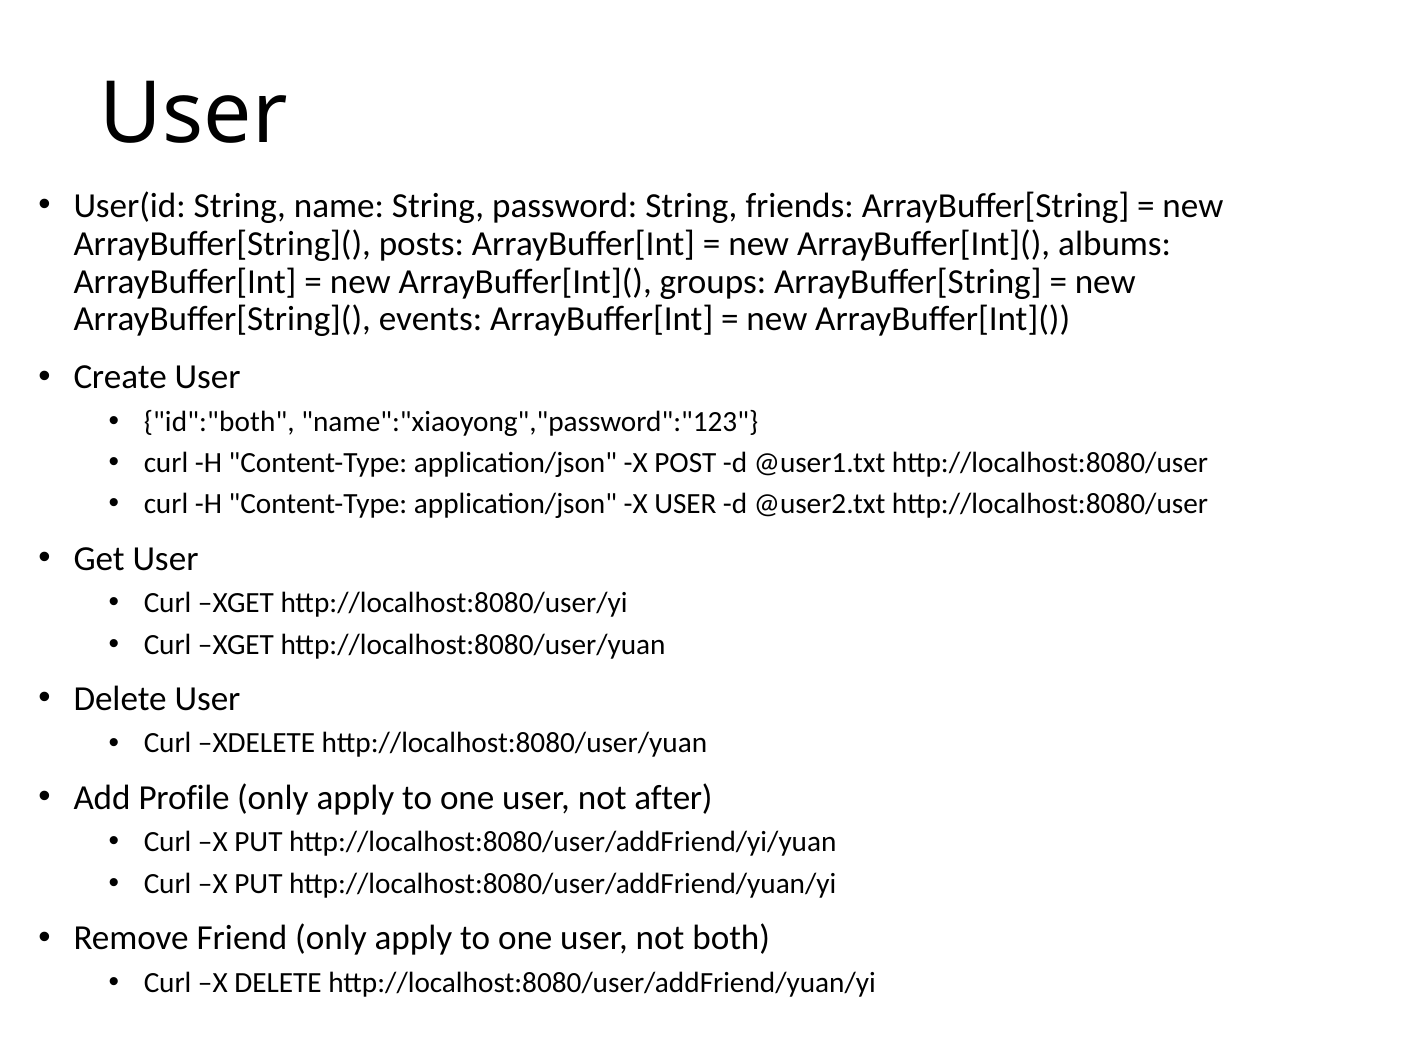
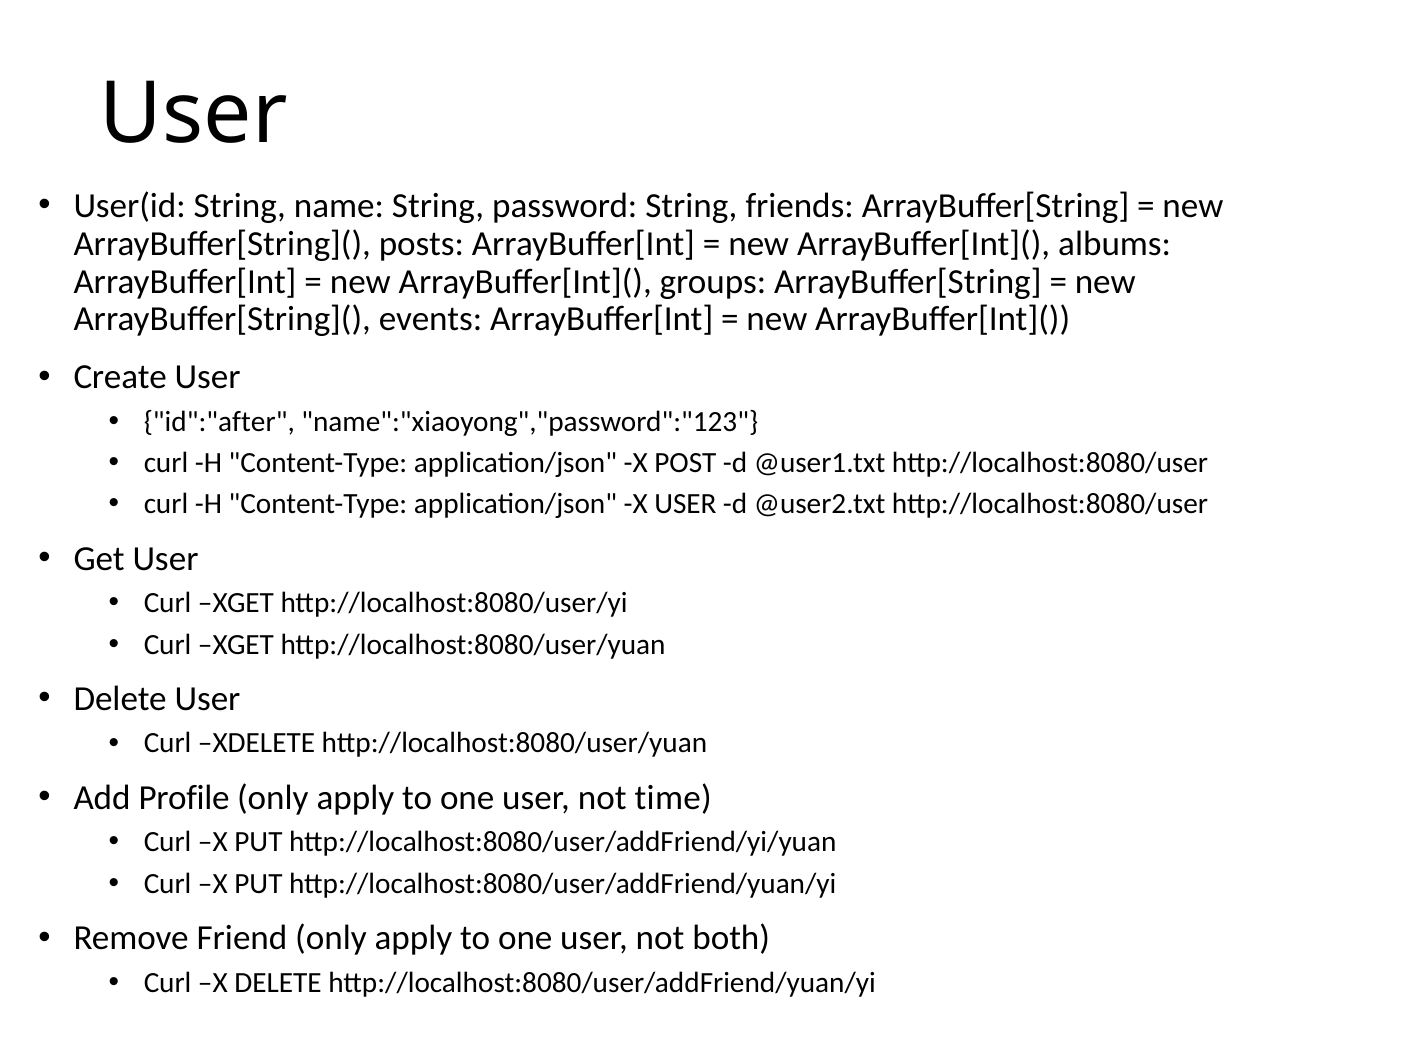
id":"both: id":"both -> id":"after (219, 421)
after: after -> time (673, 797)
